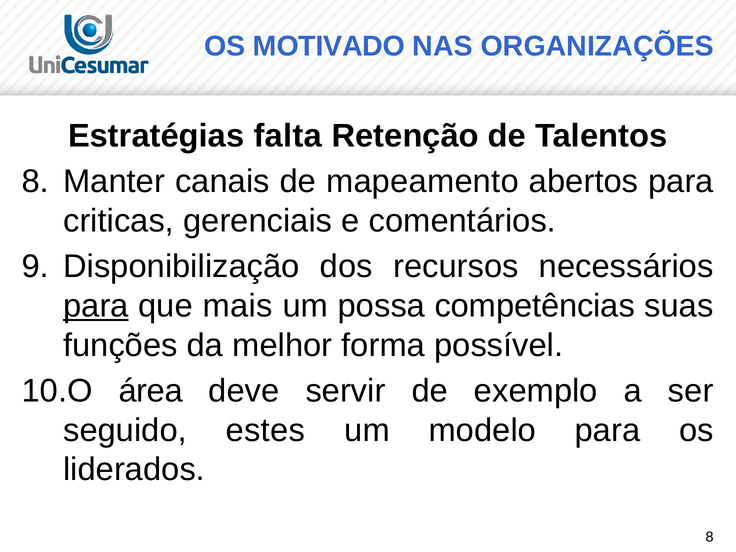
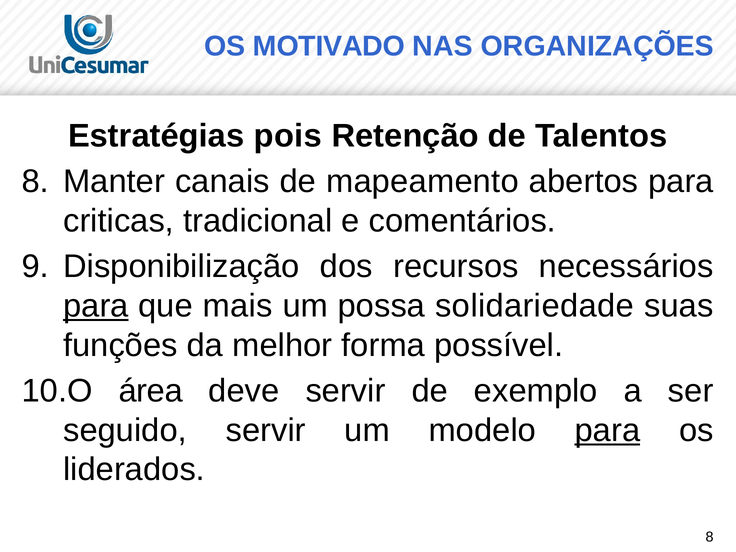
falta: falta -> pois (288, 136)
gerenciais: gerenciais -> tradicional (258, 221)
competências: competências -> solidariedade (535, 306)
seguido estes: estes -> servir (266, 430)
para underline: none -> present (607, 430)
